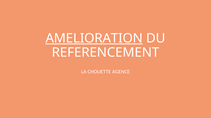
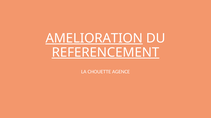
REFERENCEMENT underline: none -> present (105, 53)
